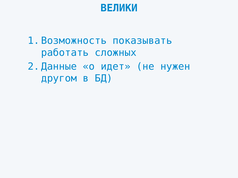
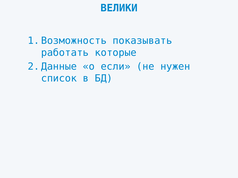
сложных: сложных -> которые (116, 53)
идет: идет -> если (116, 67)
другом: другом -> список (59, 79)
